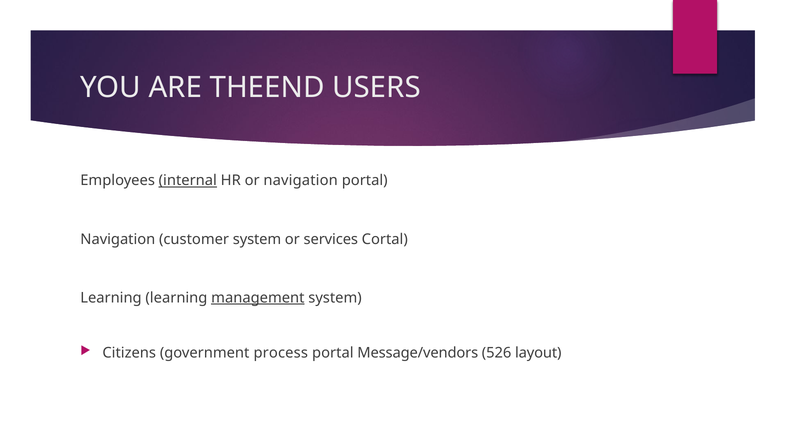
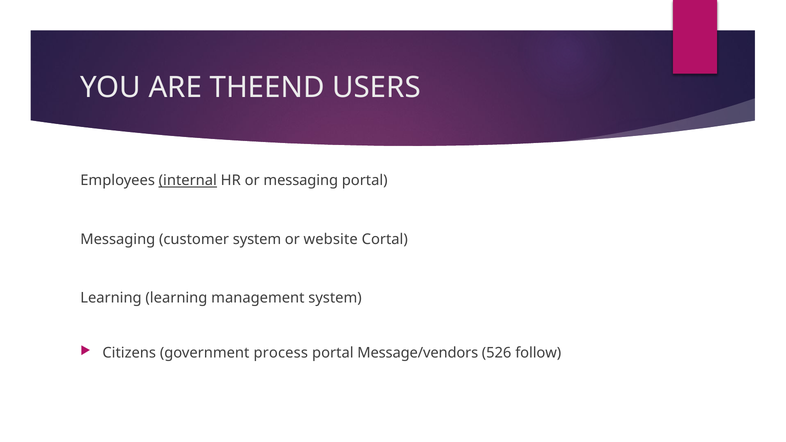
or navigation: navigation -> messaging (301, 181)
Navigation: Navigation -> Messaging (118, 239)
services: services -> website (331, 239)
management underline: present -> none (258, 298)
layout: layout -> follow (538, 353)
